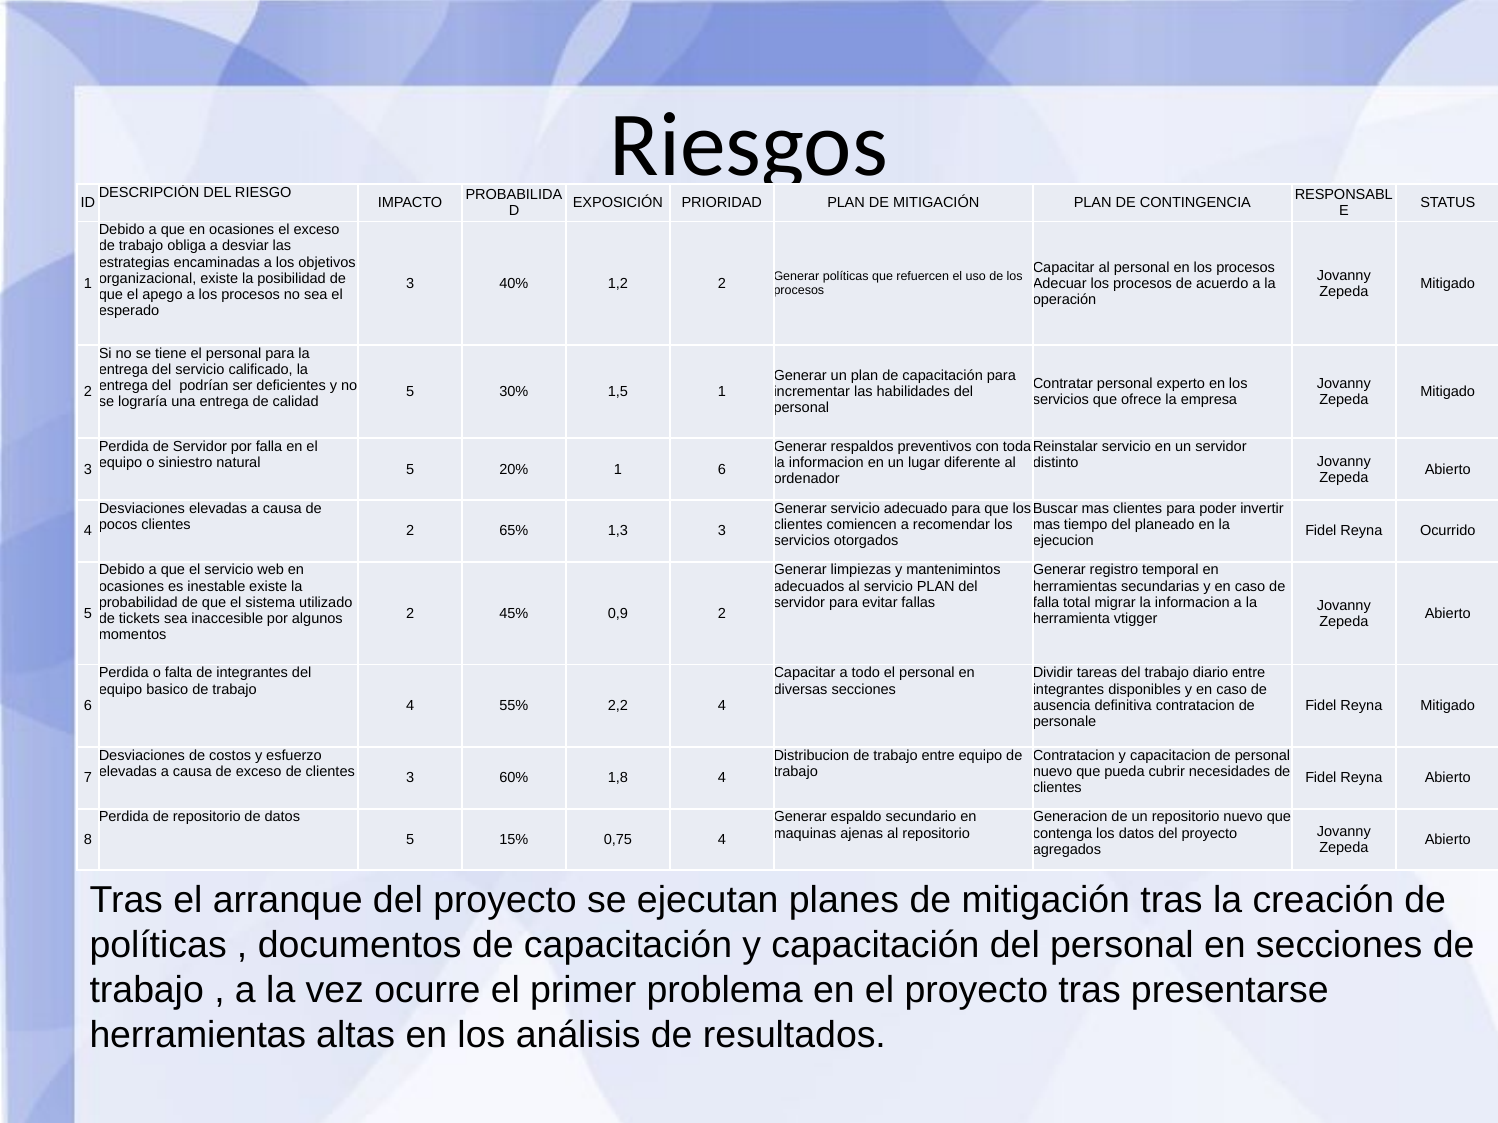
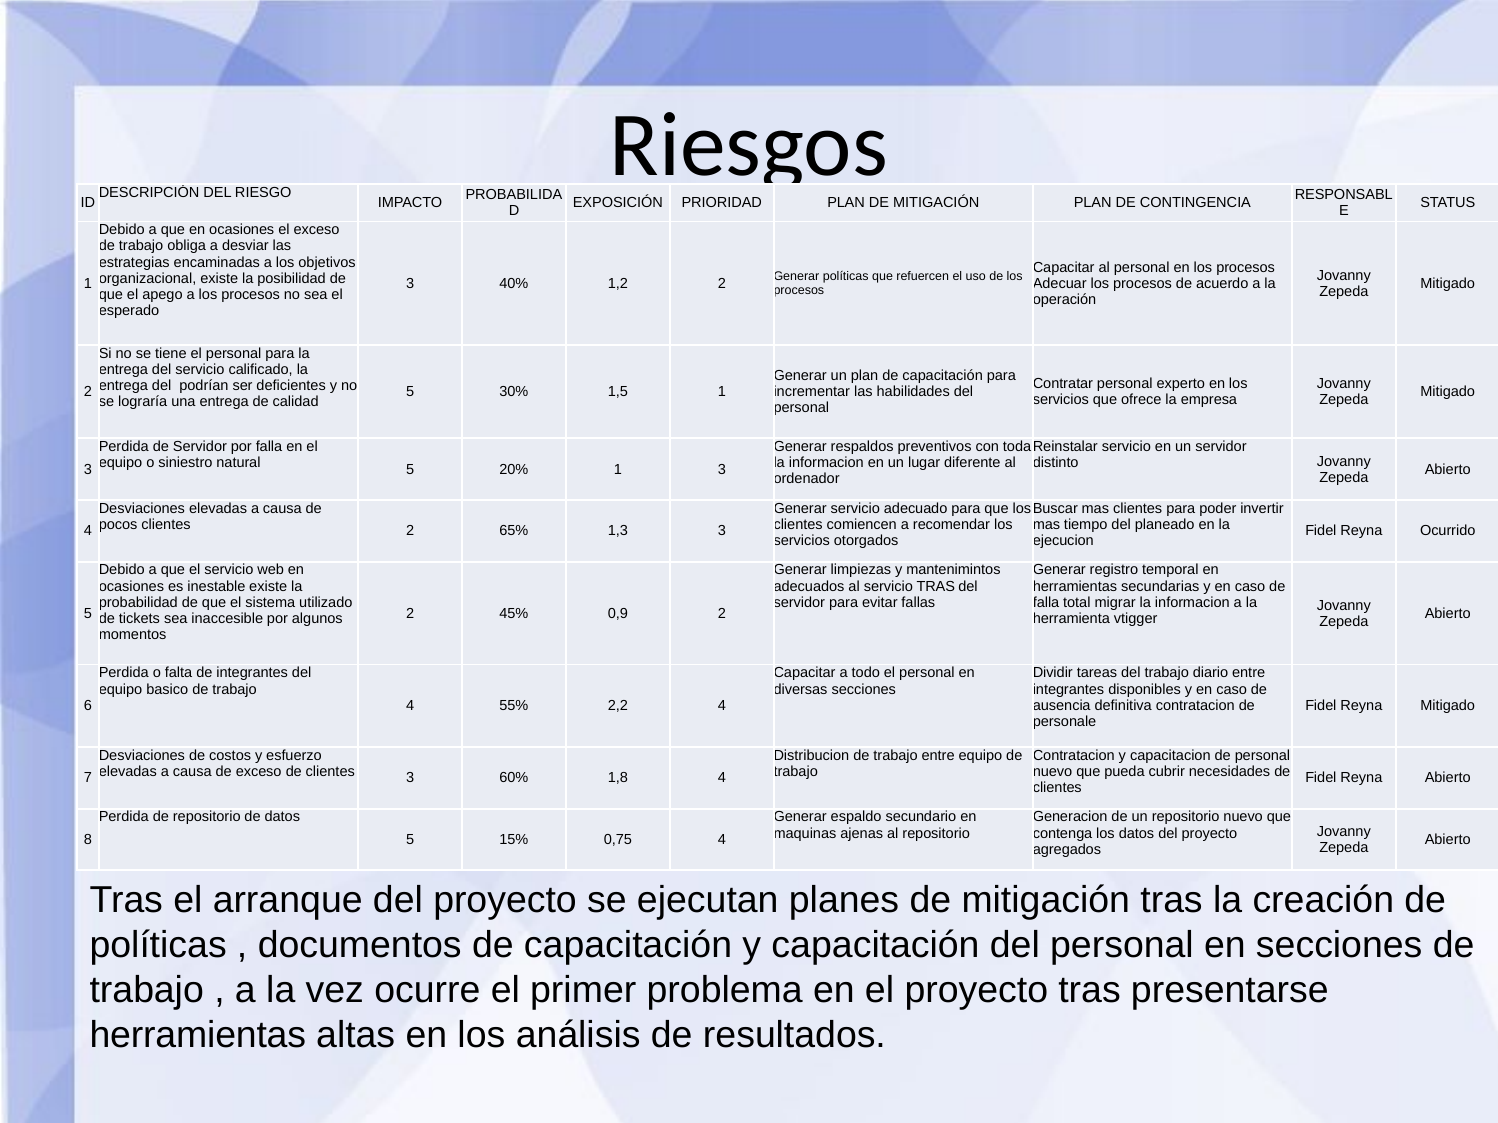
1 6: 6 -> 3 (722, 470)
servicio PLAN: PLAN -> TRAS (936, 587)
